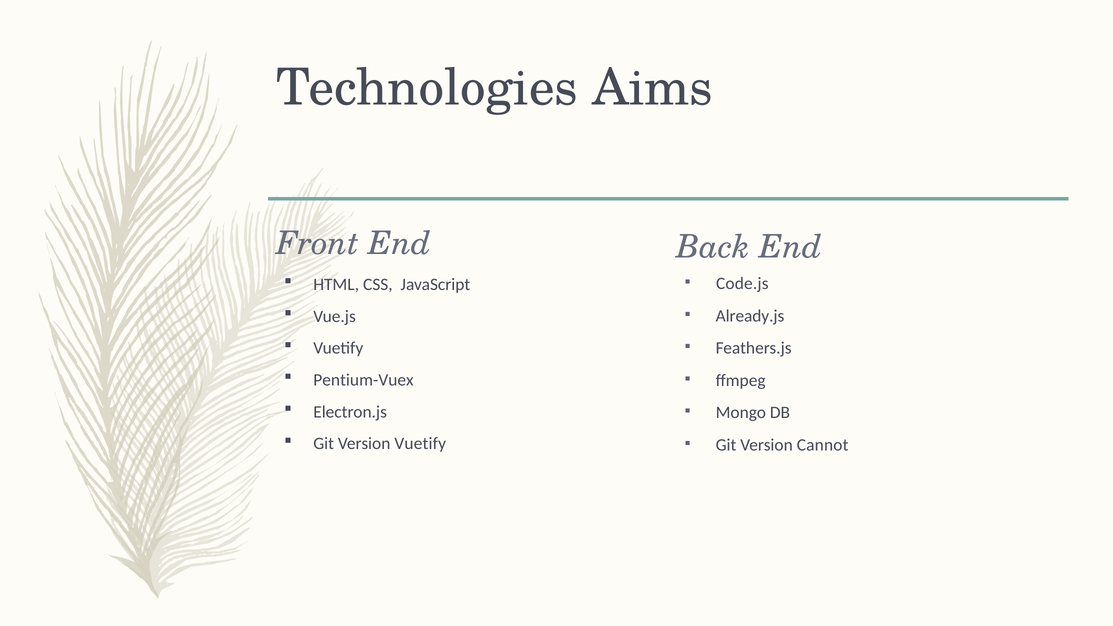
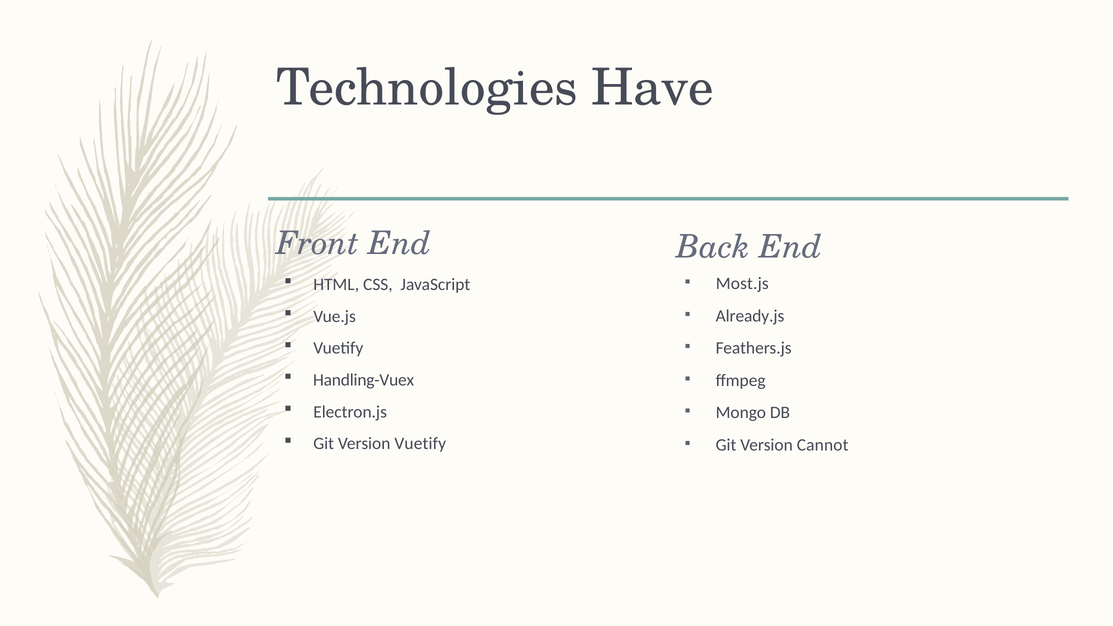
Aims: Aims -> Have (653, 88)
Code.js: Code.js -> Most.js (742, 284)
Pentium-Vuex: Pentium-Vuex -> Handling-Vuex (364, 380)
